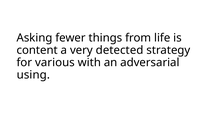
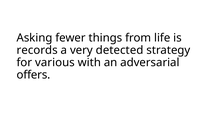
content: content -> records (37, 50)
using: using -> offers (33, 75)
